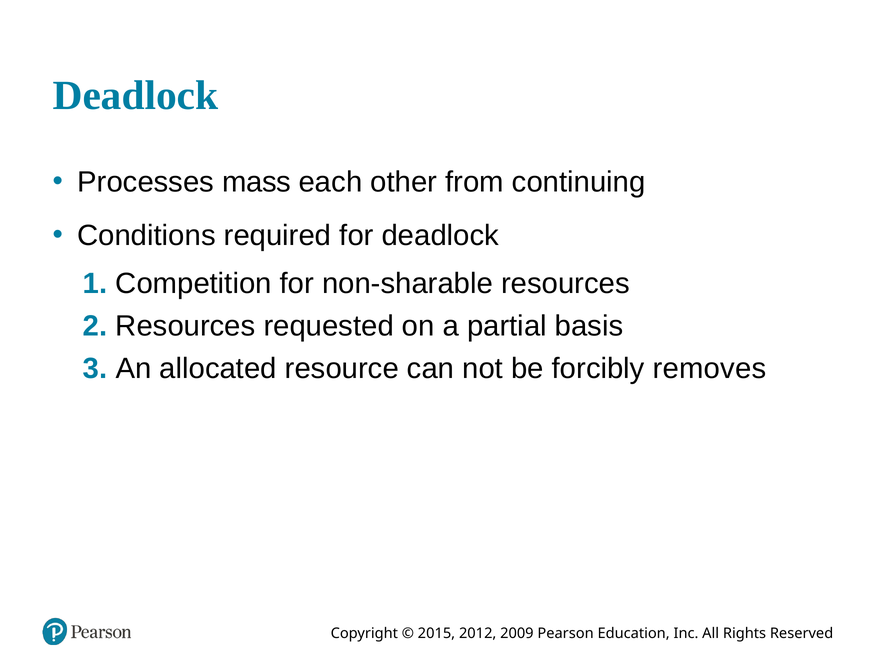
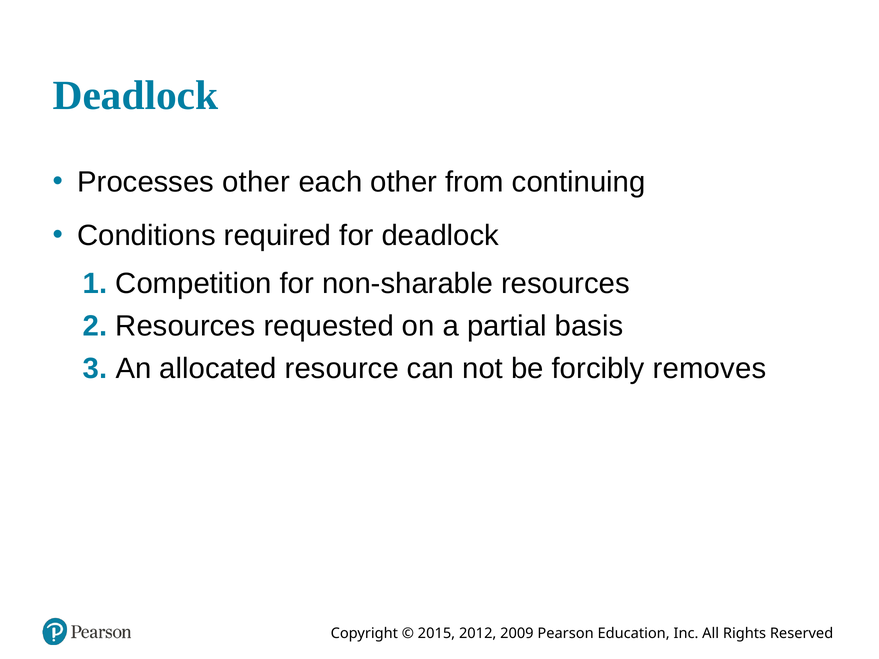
Processes mass: mass -> other (256, 182)
